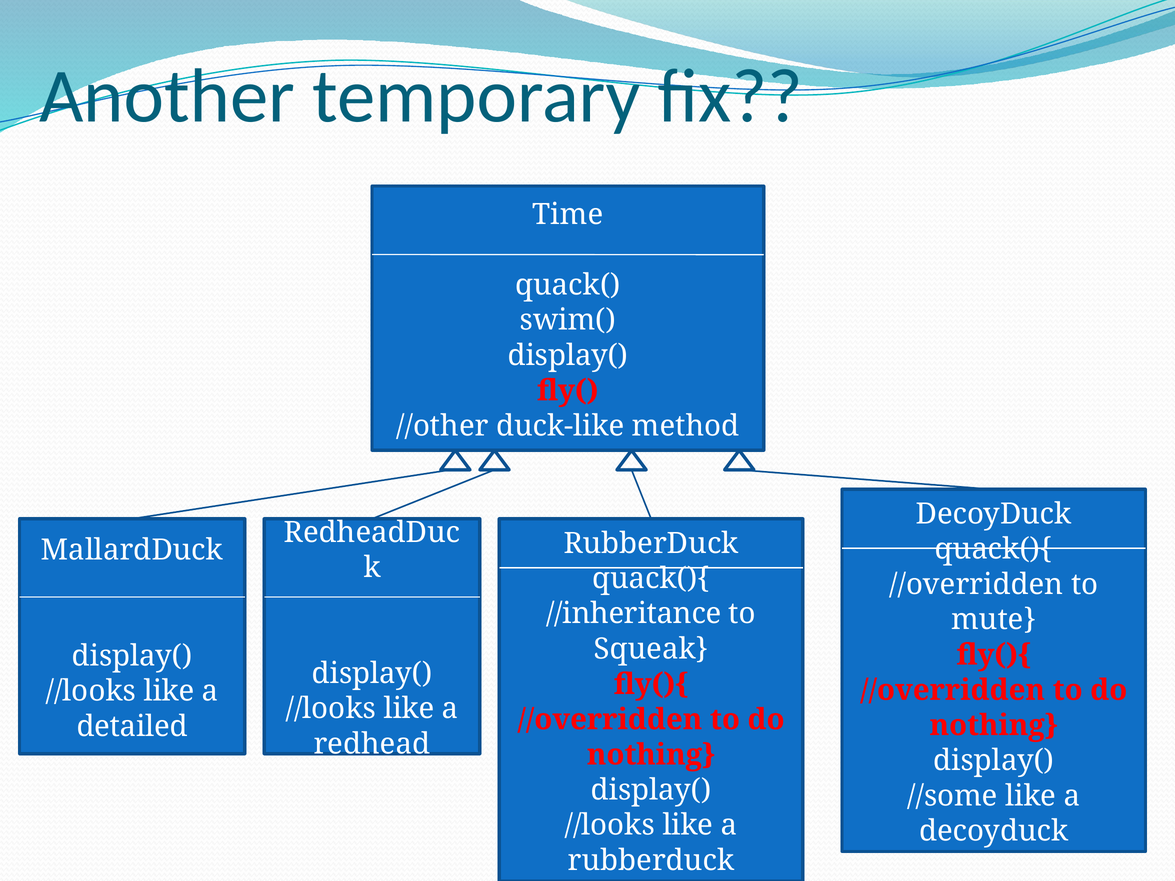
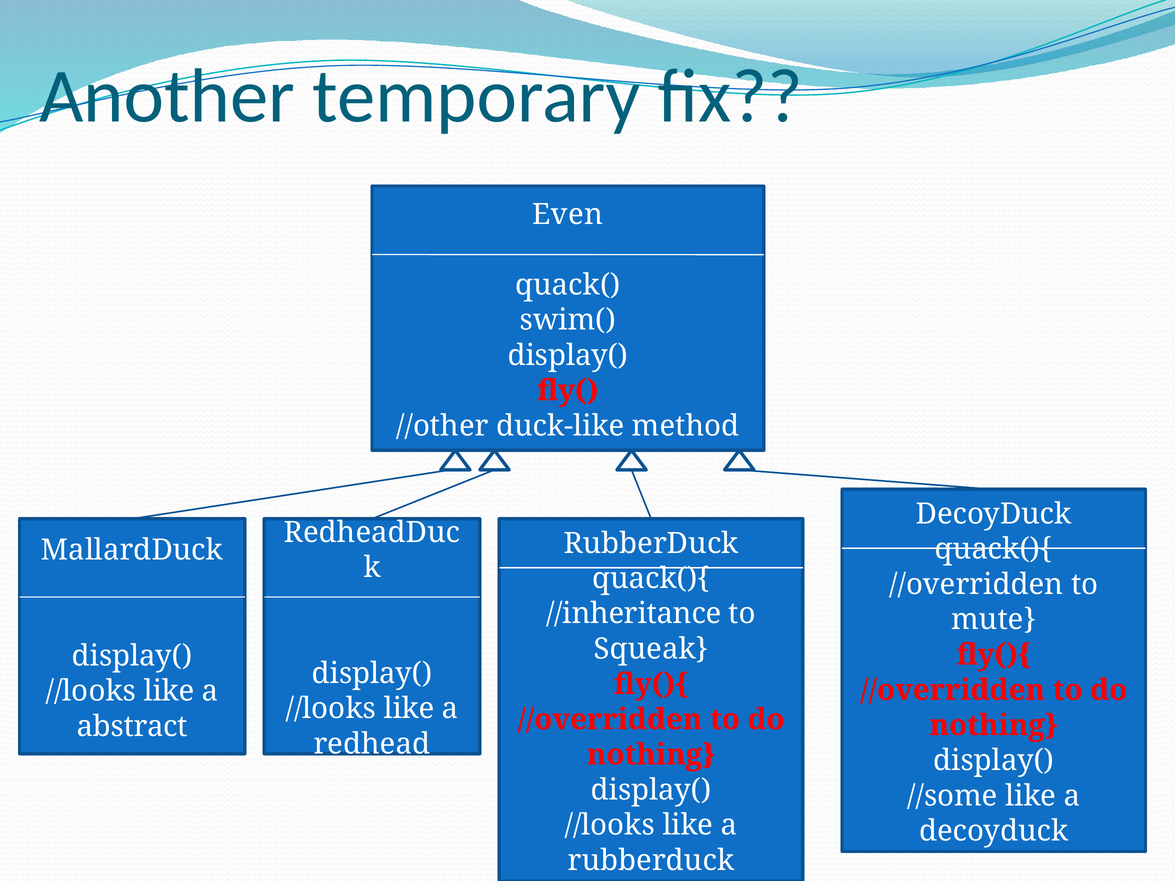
Time: Time -> Even (568, 215)
detailed: detailed -> abstract (132, 727)
